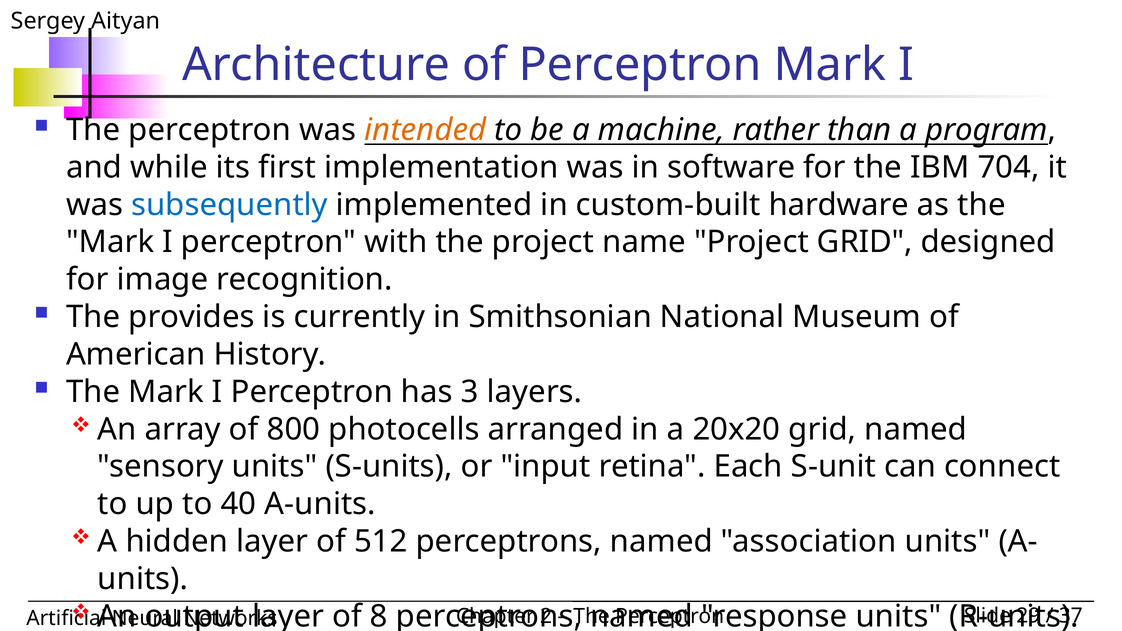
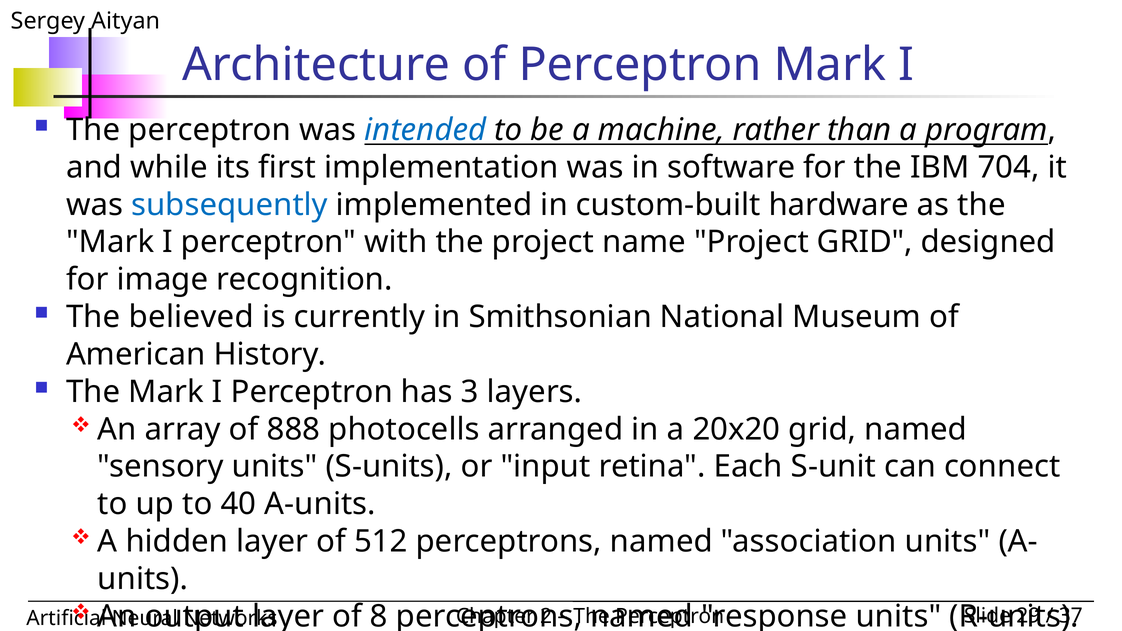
intended colour: orange -> blue (425, 130)
provides: provides -> believed (191, 317)
800: 800 -> 888 (293, 429)
